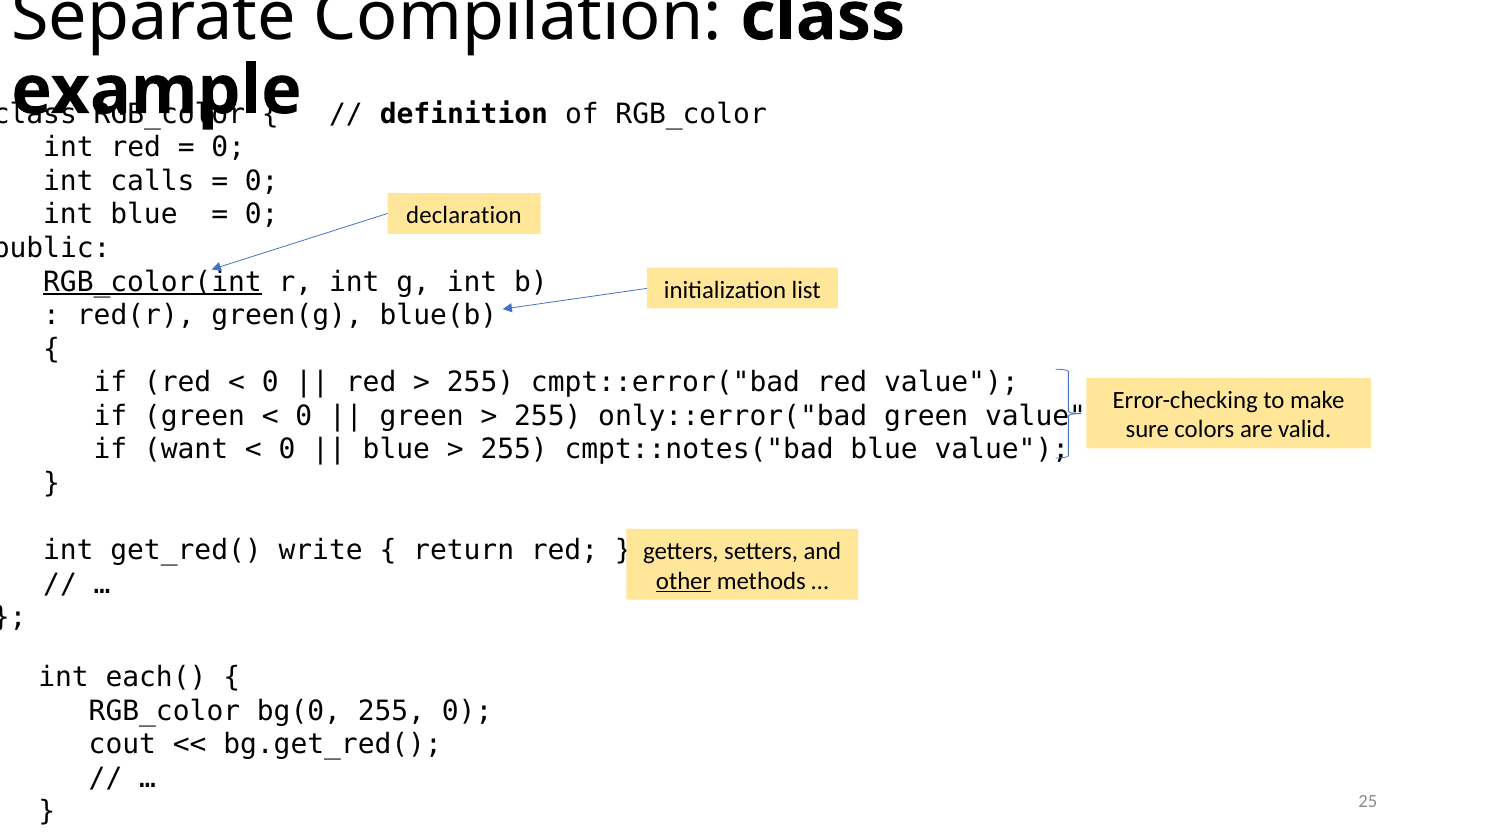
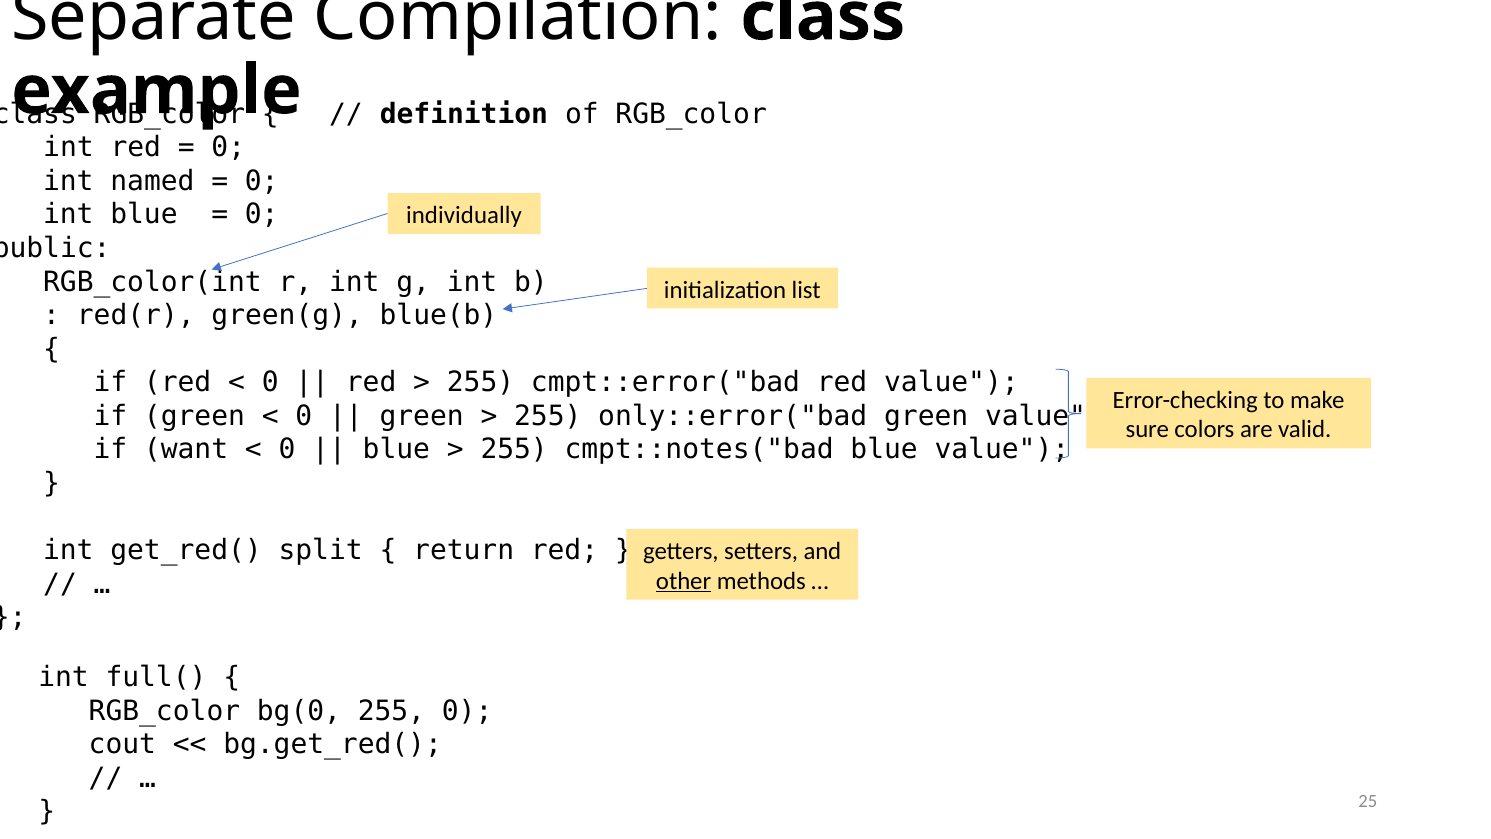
calls: calls -> named (152, 181)
declaration: declaration -> individually (464, 215)
RGB_color(int underline: present -> none (152, 282)
write: write -> split (321, 550)
each(: each( -> full( (156, 677)
